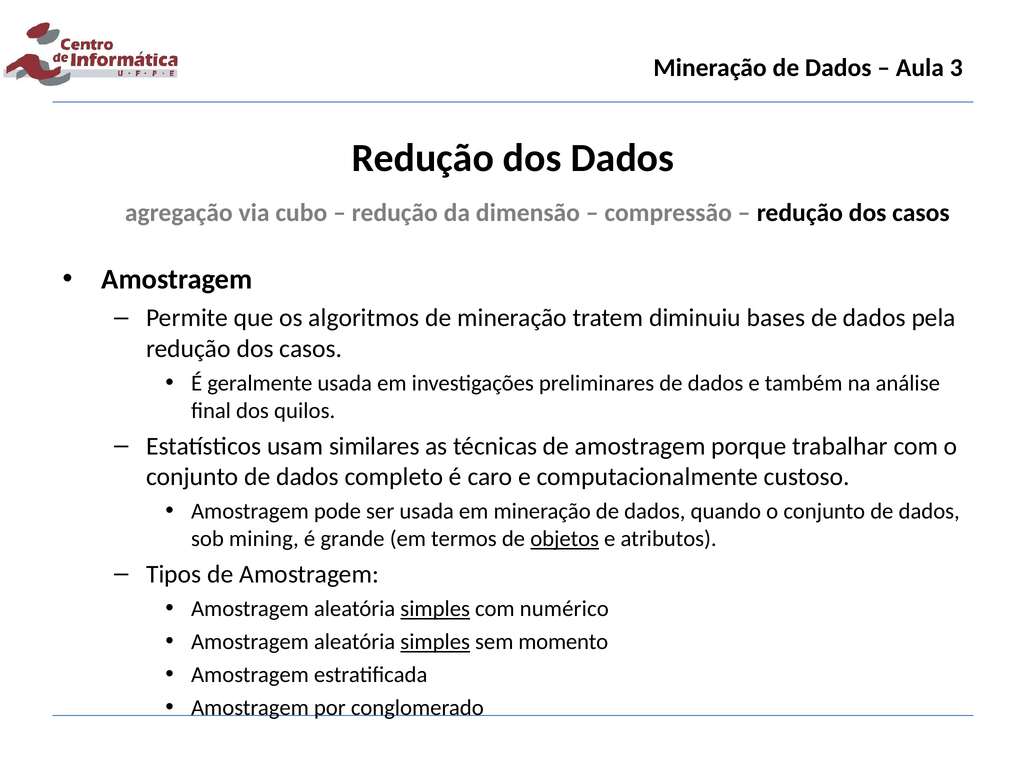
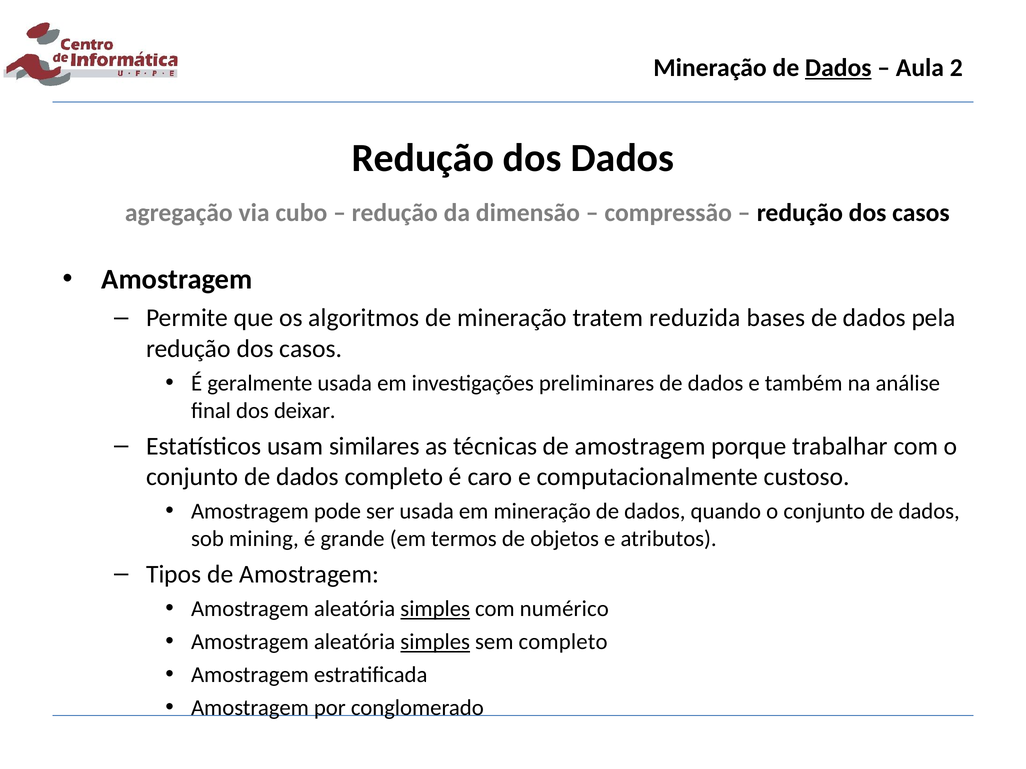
Dados underline: none -> present (838, 68)
3: 3 -> 2 (956, 68)
diminuiu: diminuiu -> reduzida (695, 318)
quilos: quilos -> deixar (305, 411)
objetos underline: present -> none (565, 539)
sem momento: momento -> completo (563, 642)
